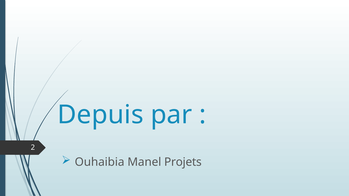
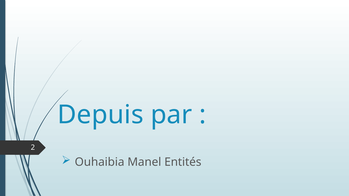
Projets: Projets -> Entités (183, 162)
